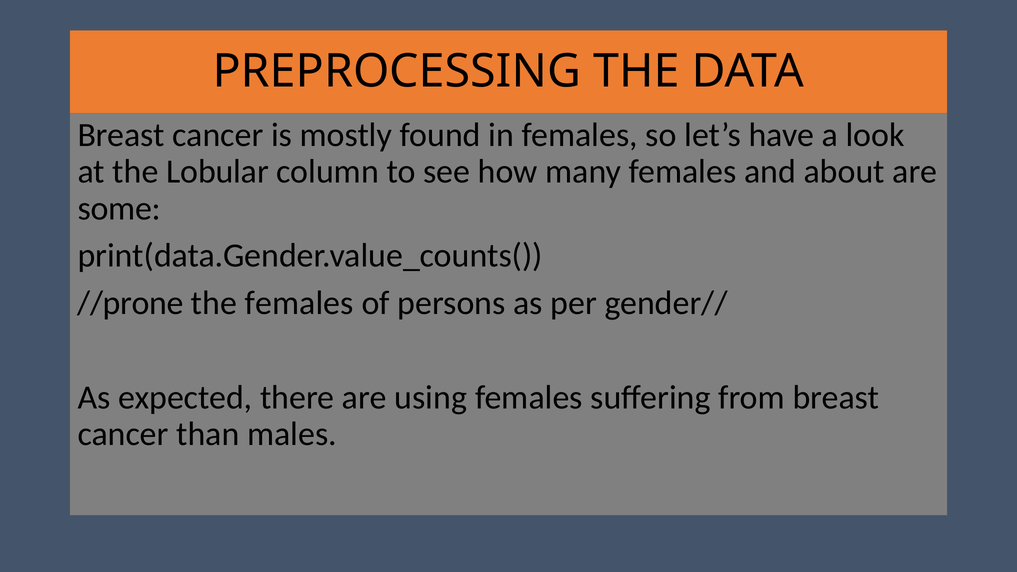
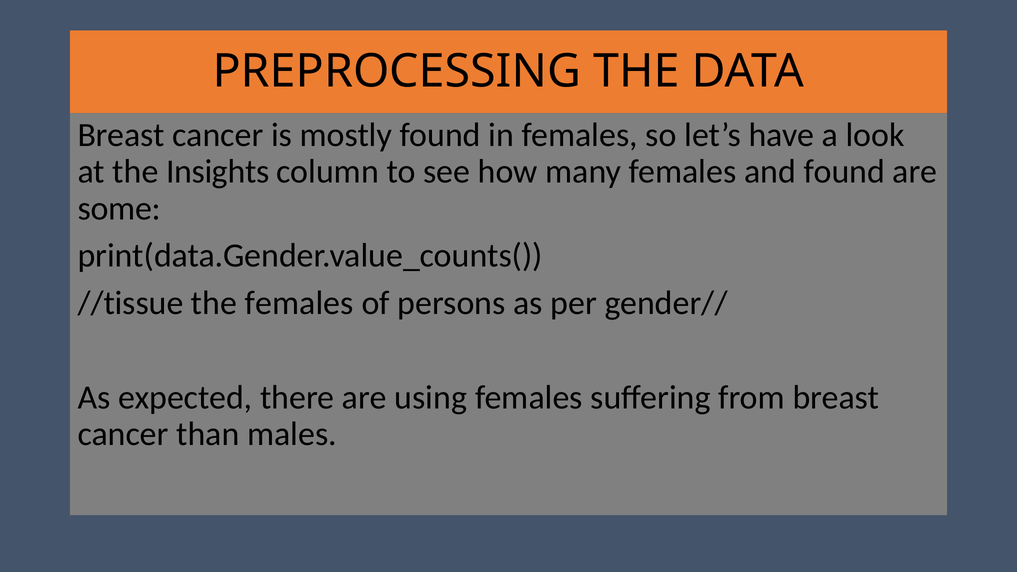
Lobular: Lobular -> Insights (218, 172)
and about: about -> found (844, 172)
//prone: //prone -> //tissue (130, 303)
